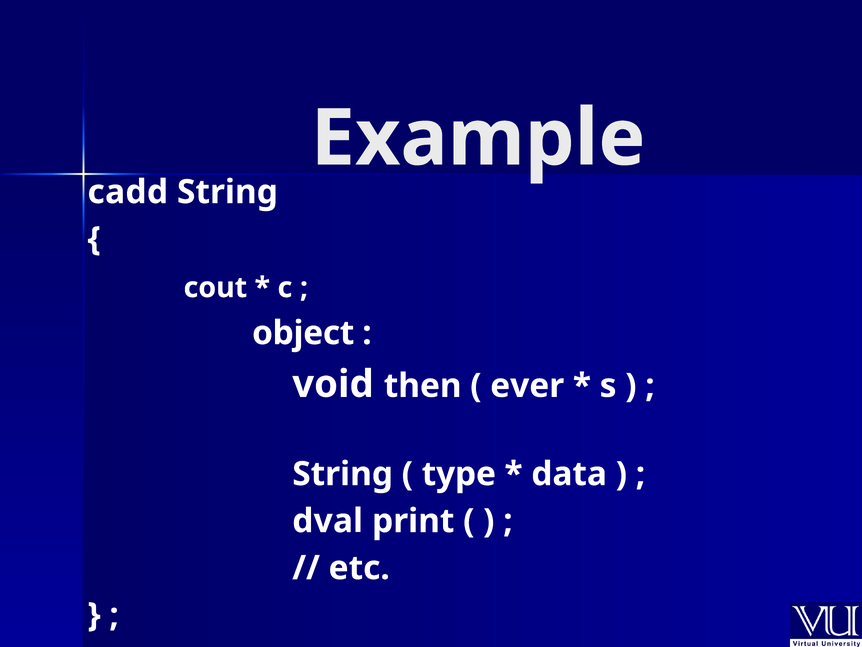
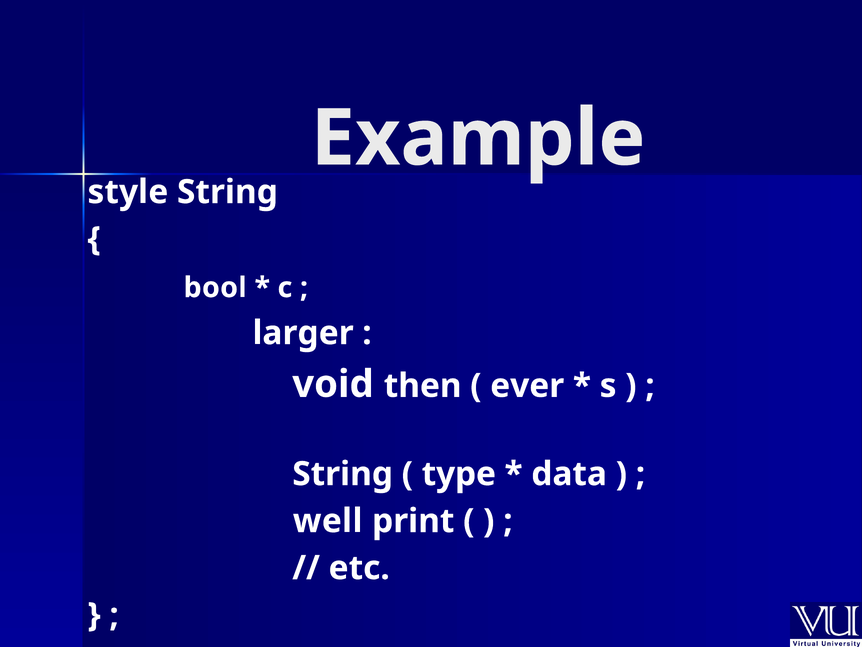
cadd: cadd -> style (128, 192)
cout: cout -> bool (215, 287)
object: object -> larger (303, 333)
dval: dval -> well (328, 521)
